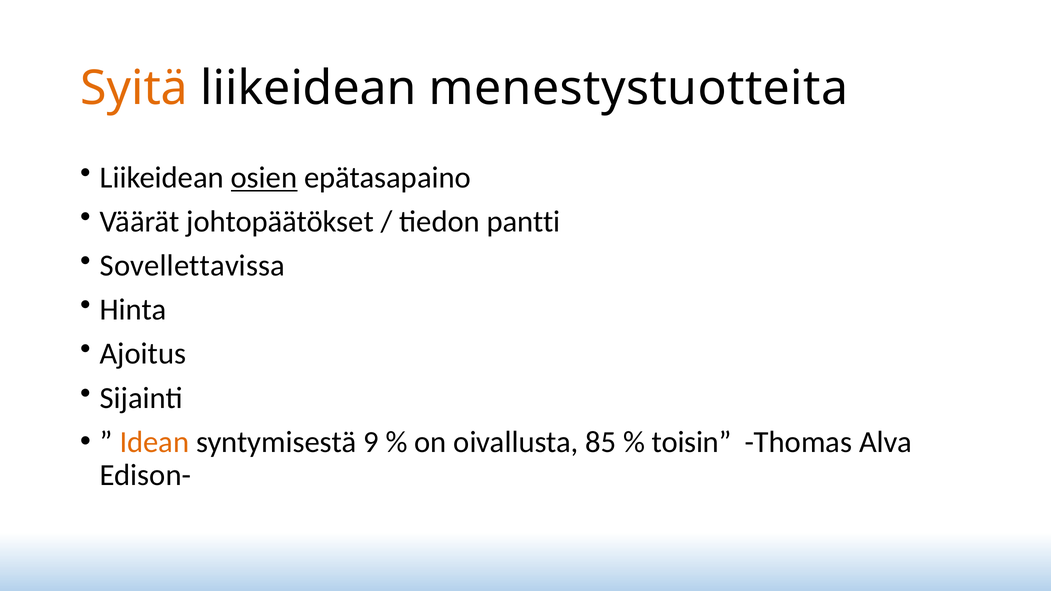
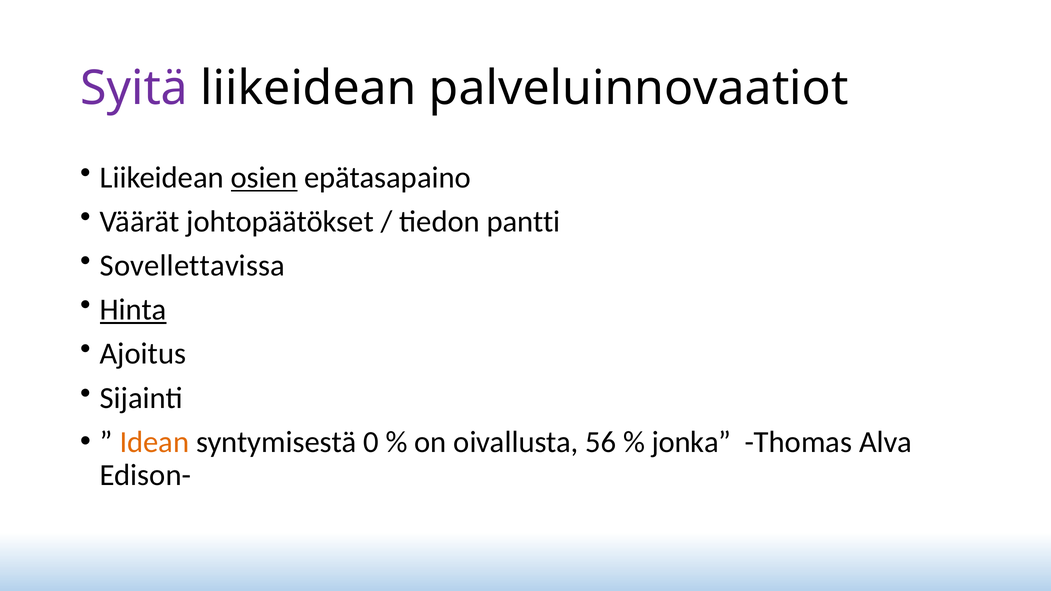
Syitä colour: orange -> purple (134, 88)
menestystuotteita: menestystuotteita -> palveluinnovaatiot (639, 88)
Hinta underline: none -> present (133, 310)
9: 9 -> 0 (371, 442)
85: 85 -> 56 (601, 442)
toisin: toisin -> jonka (692, 442)
